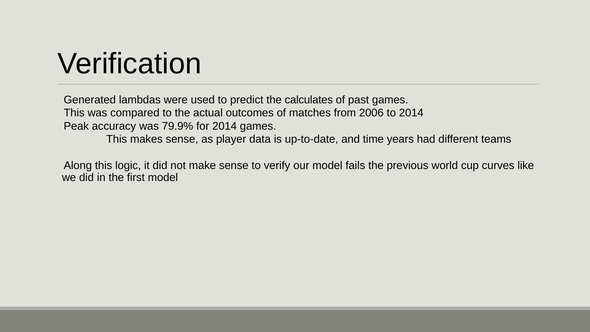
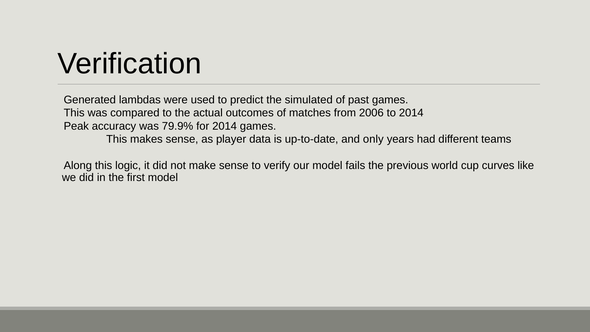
calculates: calculates -> simulated (309, 100)
time: time -> only (373, 139)
